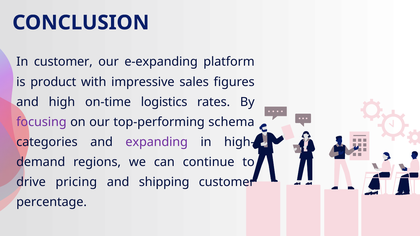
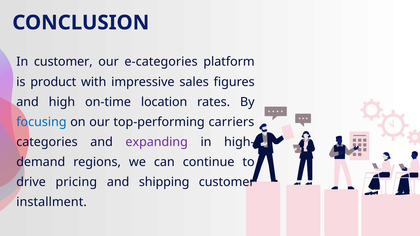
e-expanding: e-expanding -> e-categories (161, 62)
logistics: logistics -> location (164, 102)
focusing colour: purple -> blue (41, 122)
schema: schema -> carriers (231, 122)
percentage: percentage -> installment (52, 202)
